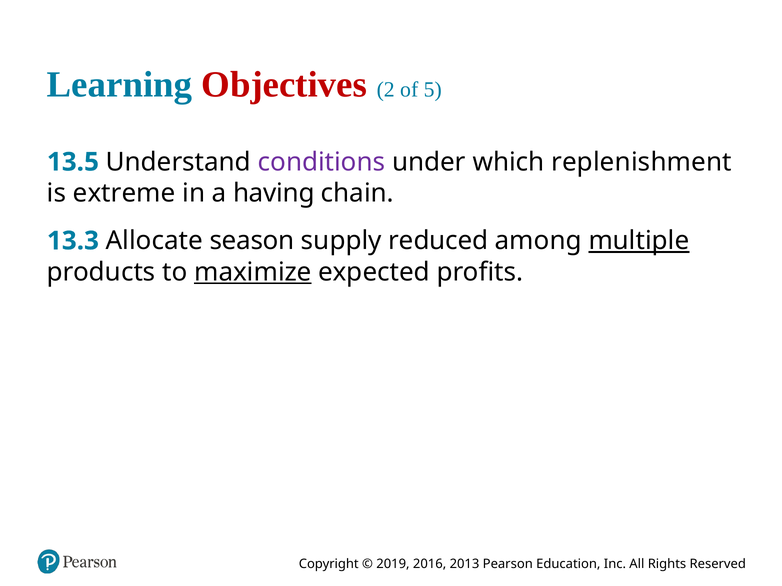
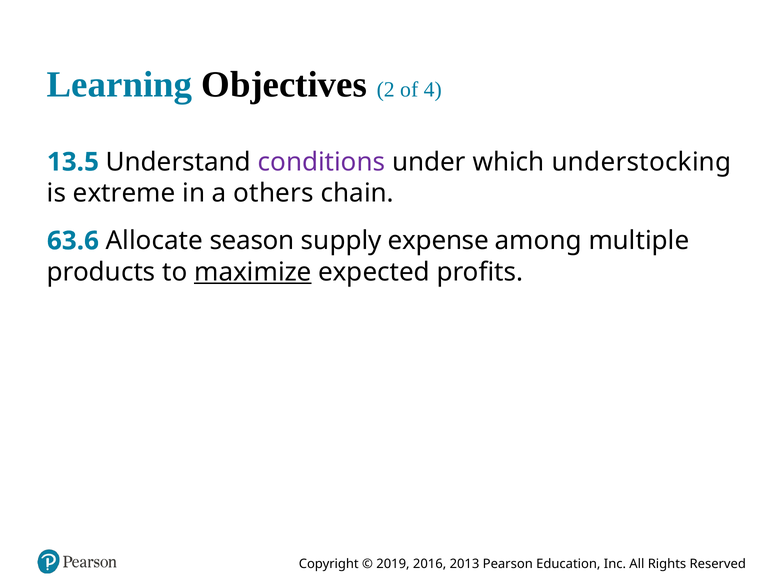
Objectives colour: red -> black (284, 85)
5: 5 -> 4 (433, 90)
replenishment: replenishment -> understocking (641, 162)
having: having -> others (274, 193)
13.3: 13.3 -> 63.6 (73, 241)
reduced: reduced -> expense (438, 241)
multiple underline: present -> none (639, 241)
